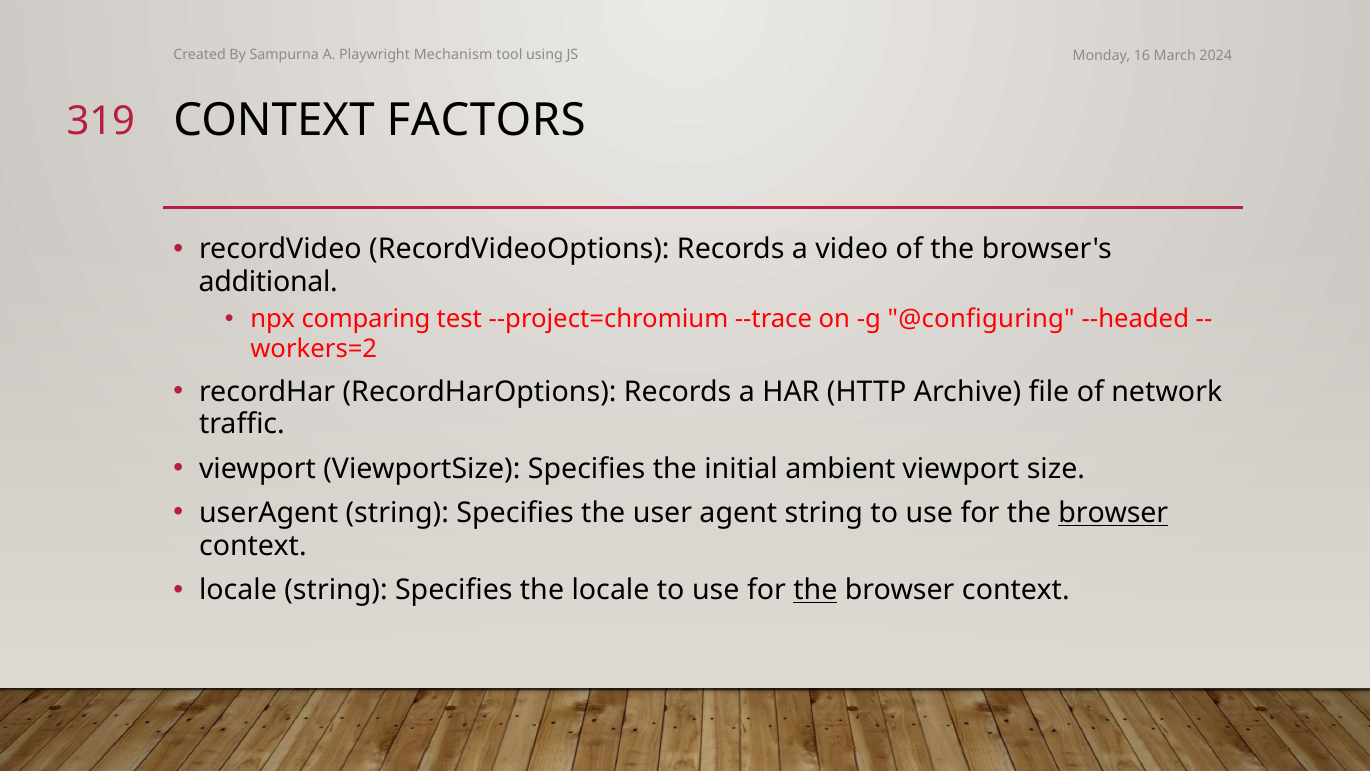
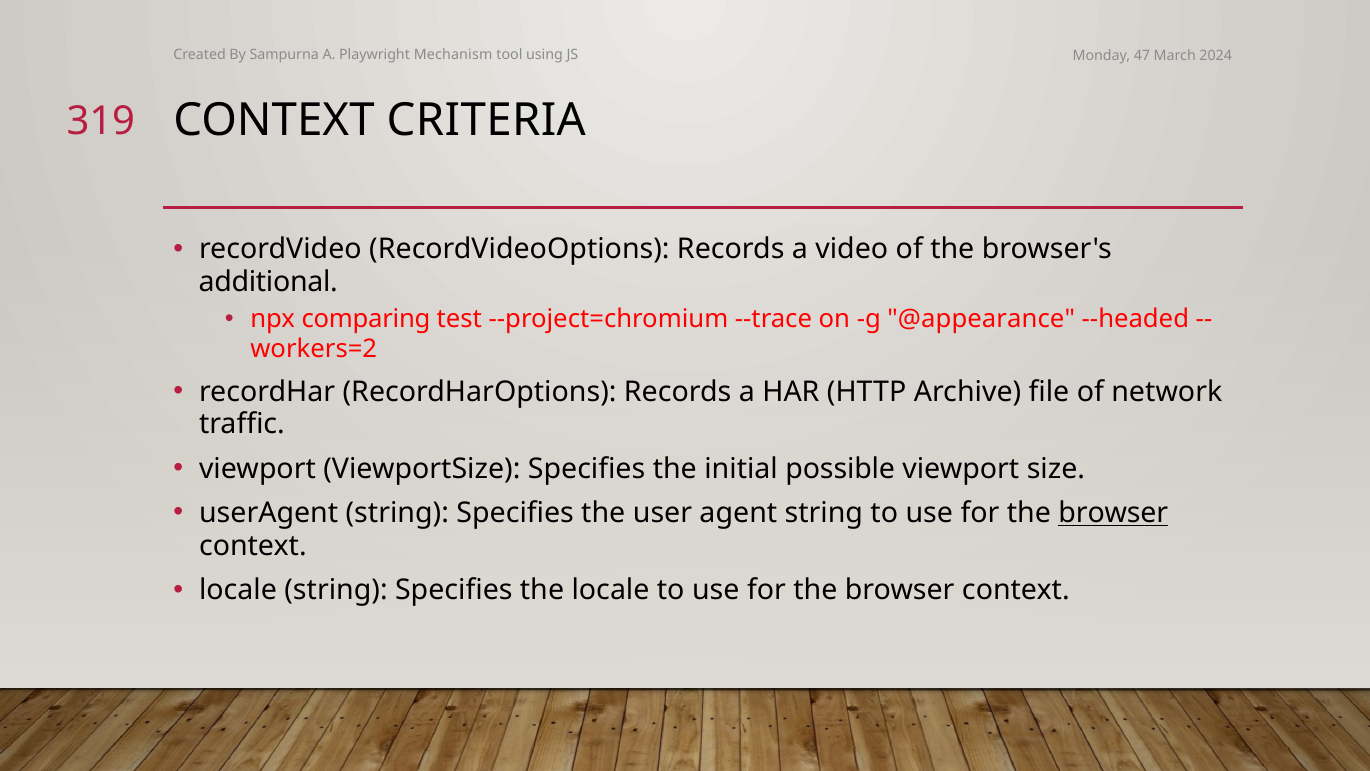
16: 16 -> 47 (1142, 55)
FACTORS: FACTORS -> CRITERIA (486, 120)
@configuring: @configuring -> @appearance (981, 319)
ambient: ambient -> possible (840, 469)
the underline: present -> none (815, 590)
